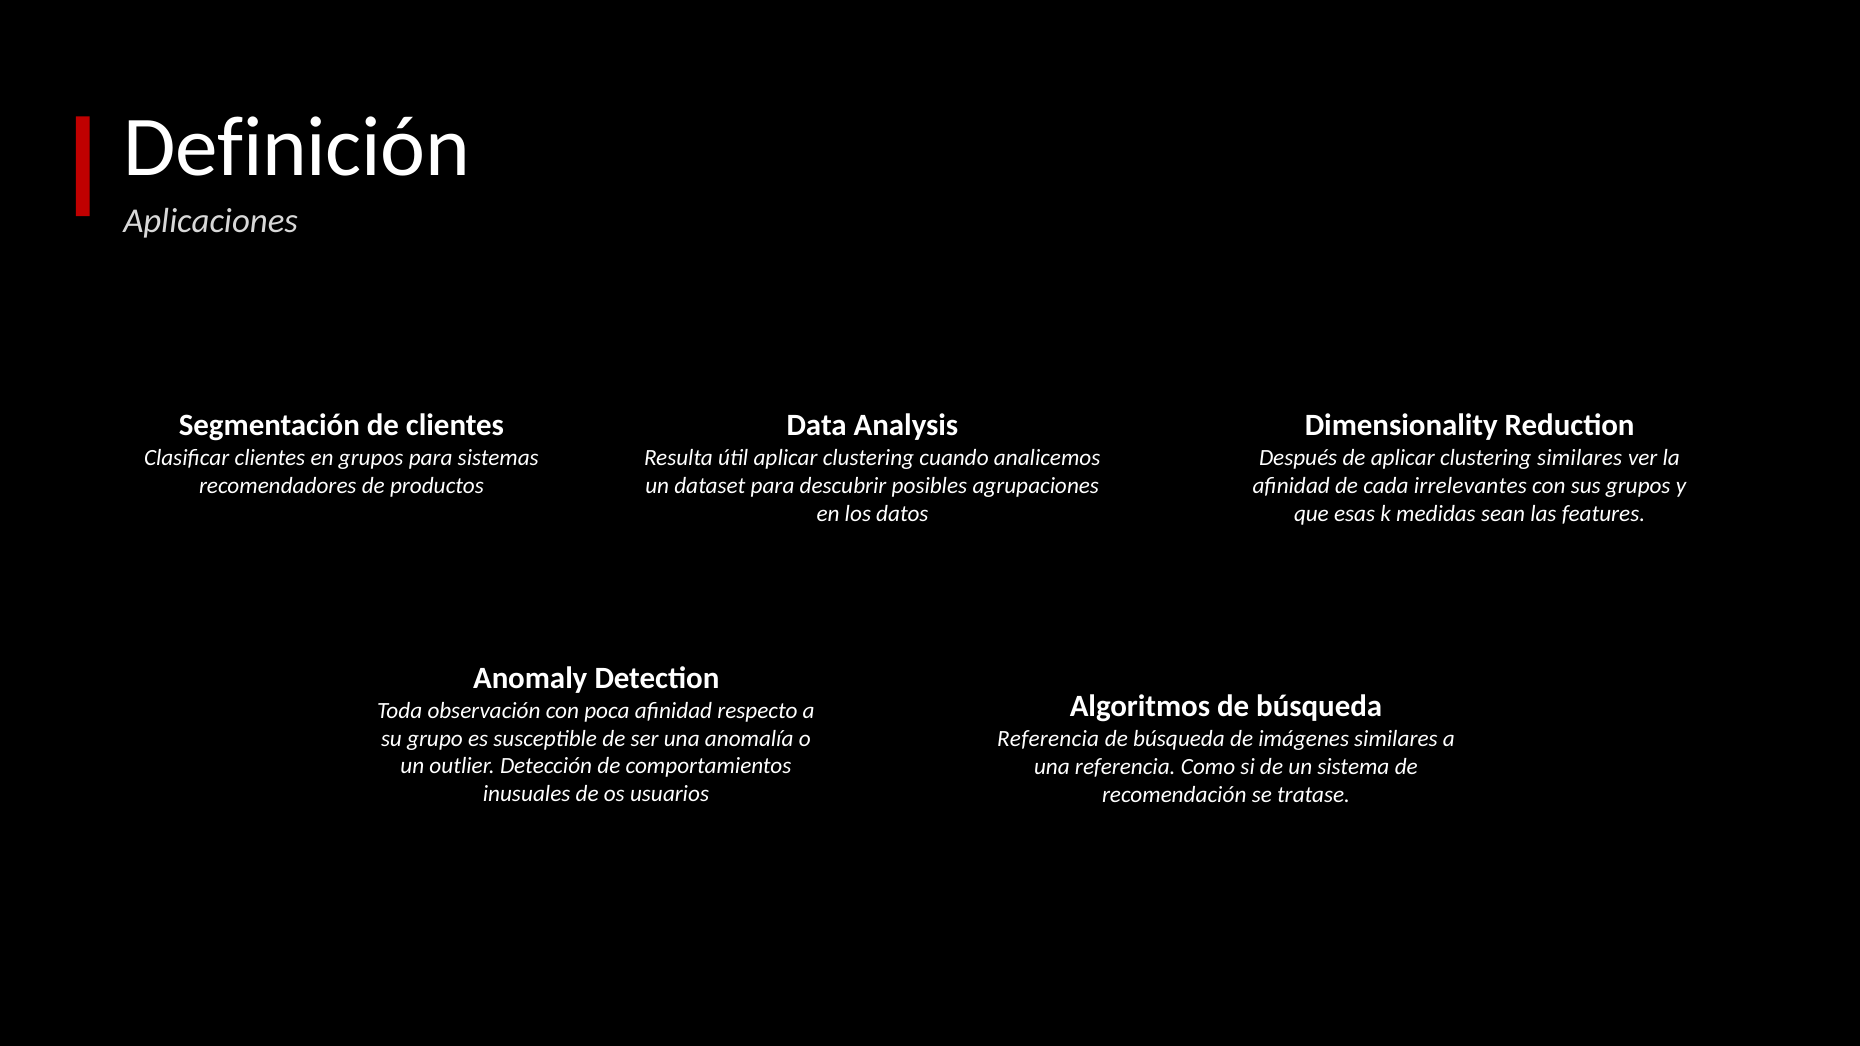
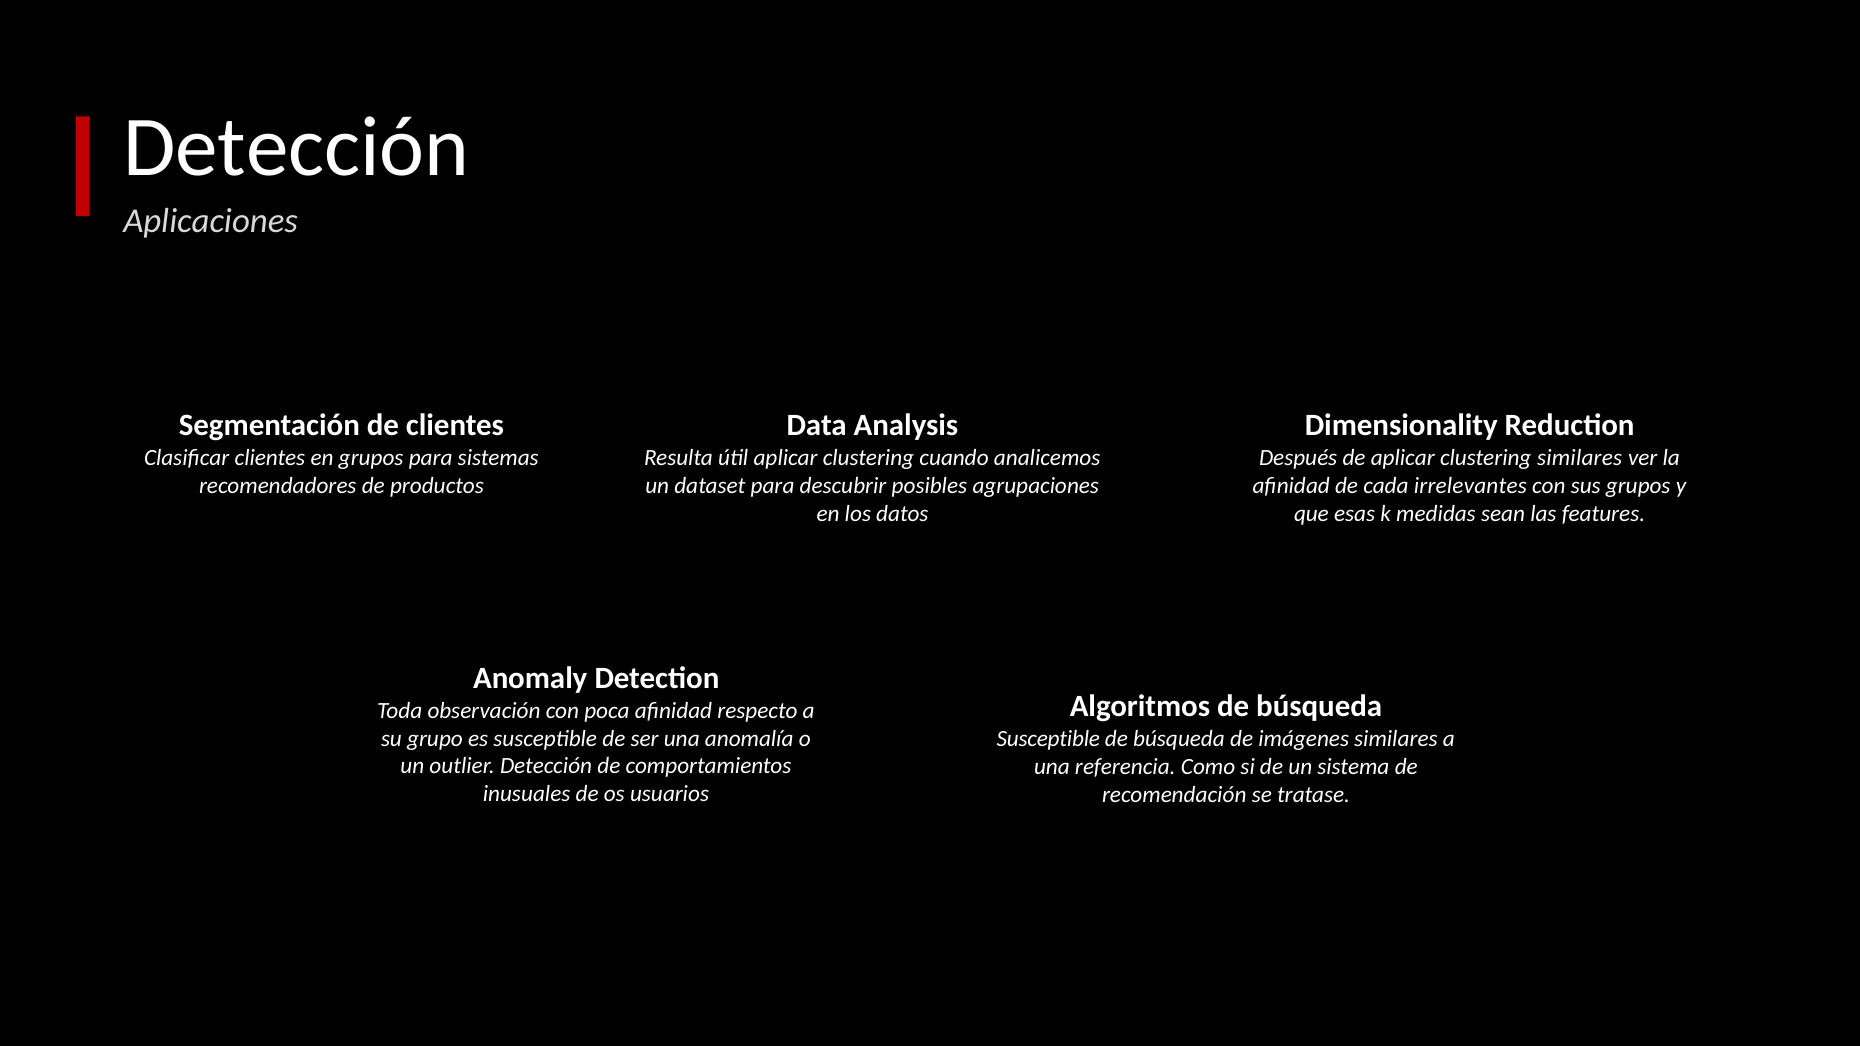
Definición: Definición -> Detección (296, 148)
Referencia: Referencia -> Susceptible (1048, 739)
